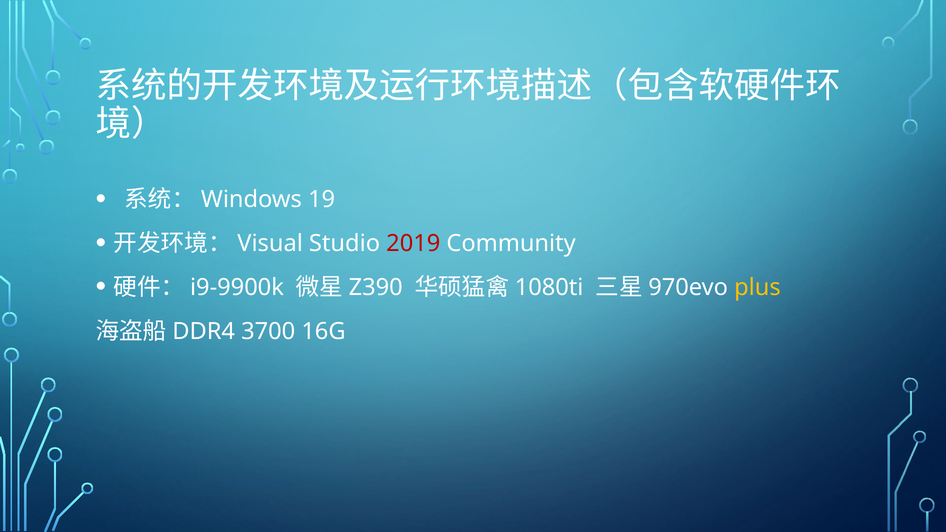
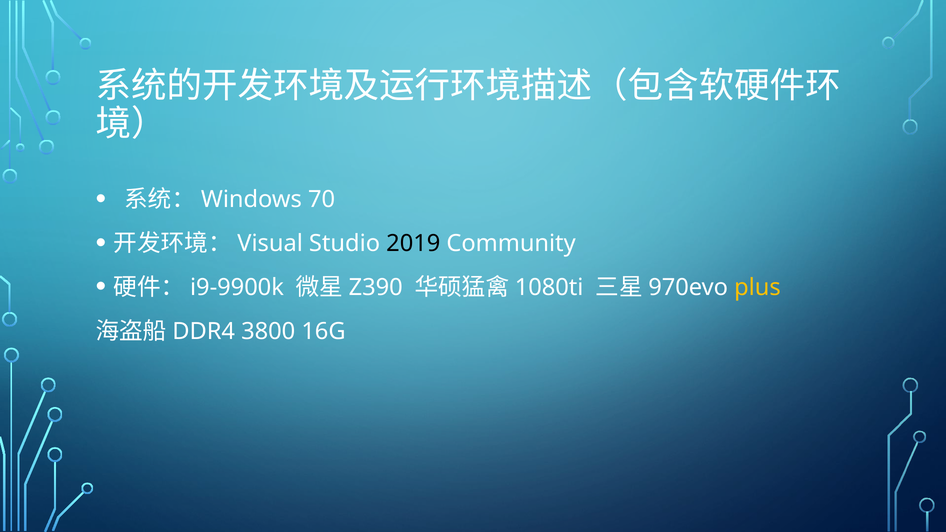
19: 19 -> 70 (322, 200)
2019 colour: red -> black (413, 244)
3700: 3700 -> 3800 (268, 331)
